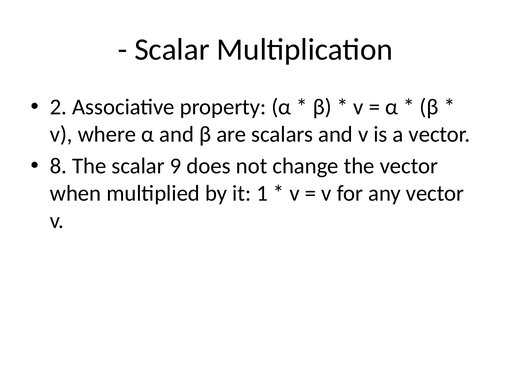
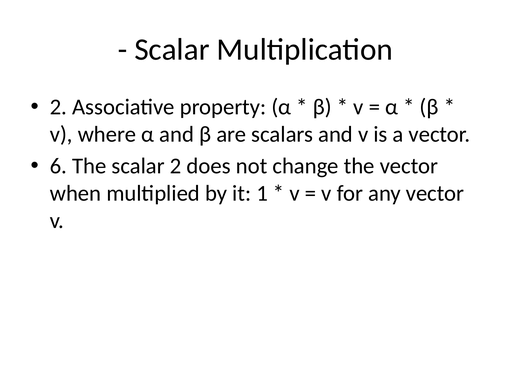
8: 8 -> 6 (58, 166)
scalar 9: 9 -> 2 (176, 166)
